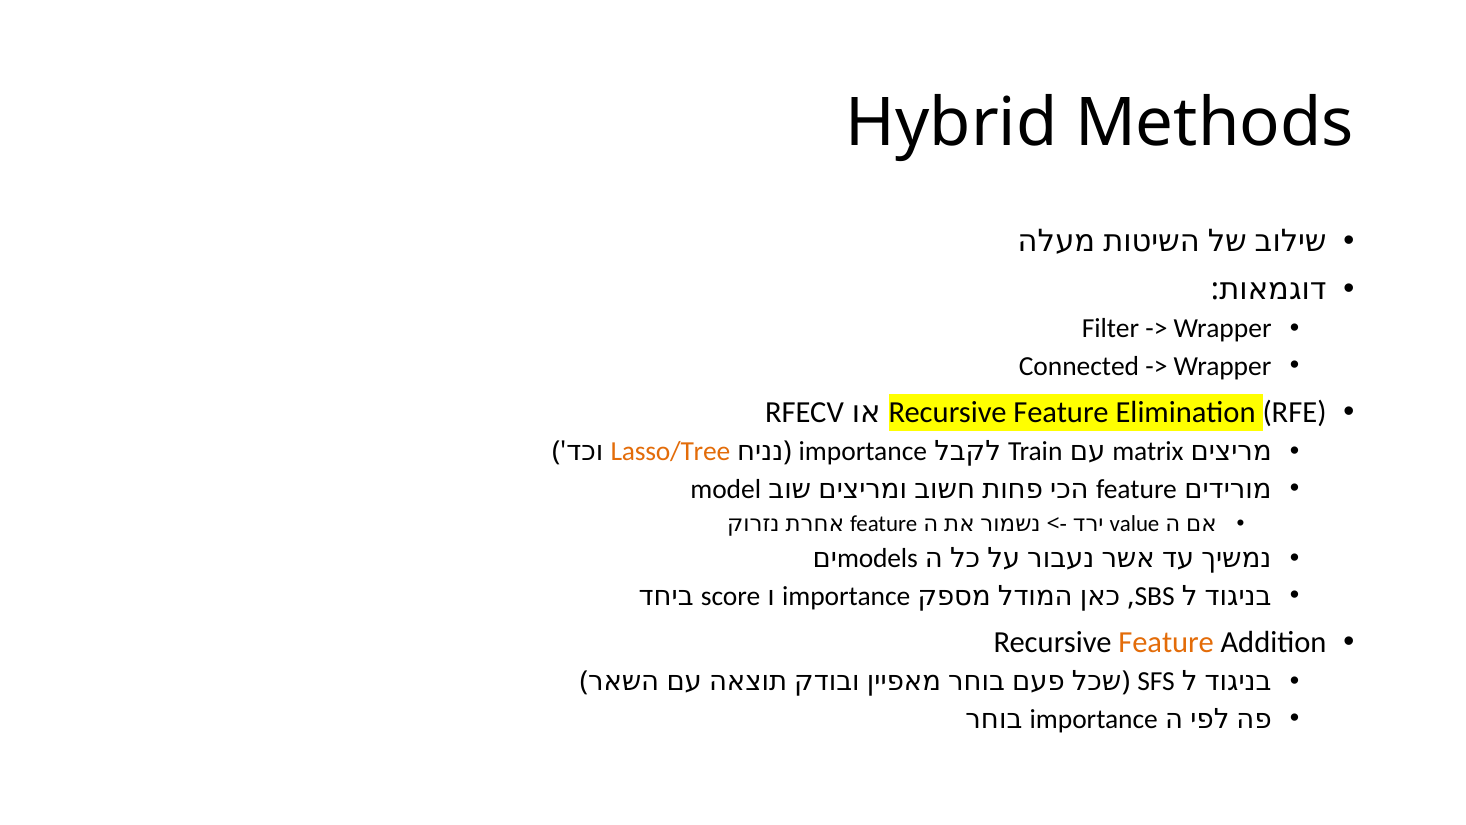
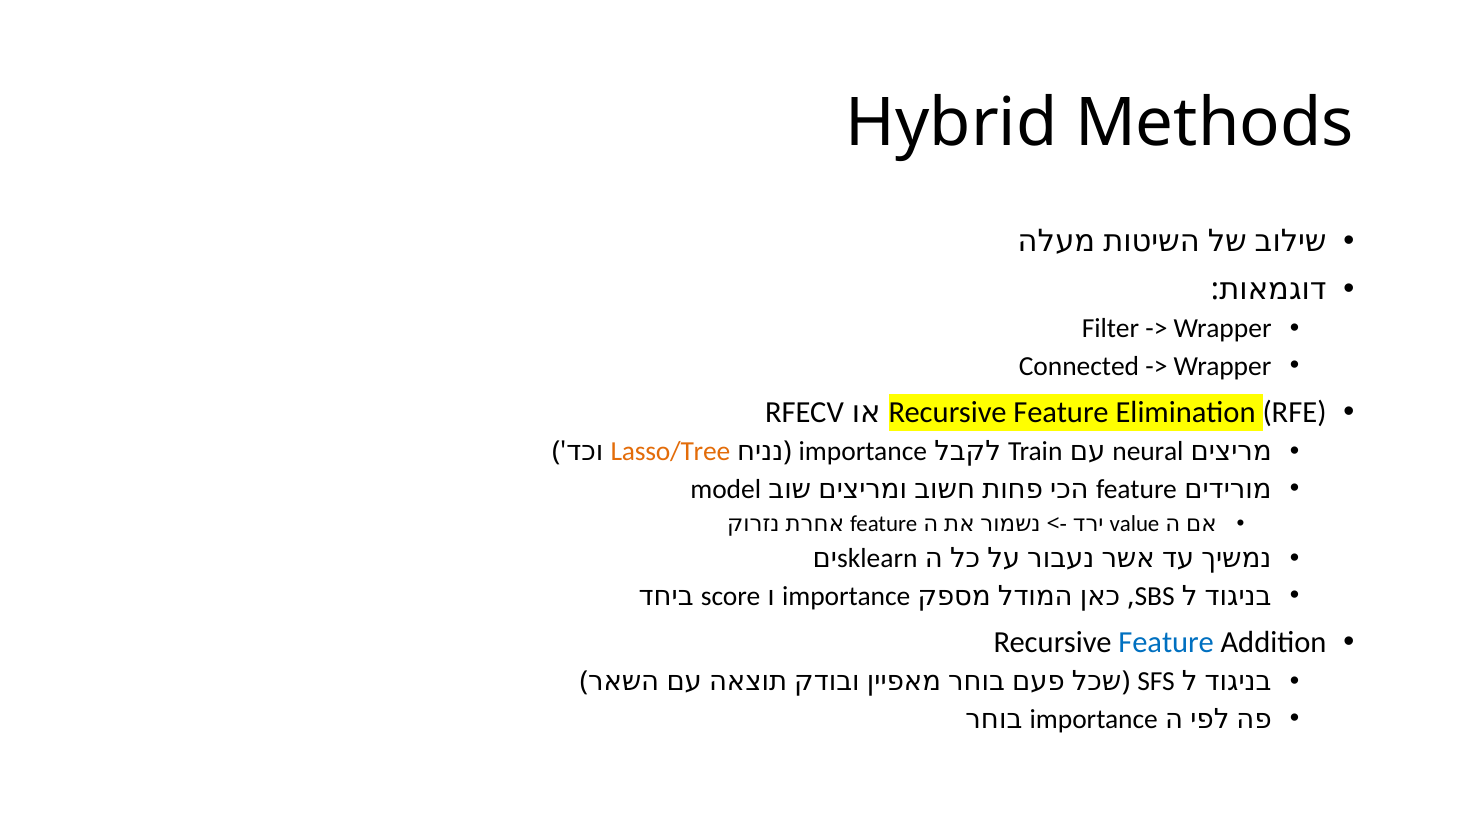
matrix: matrix -> neural (1148, 451)
models: models -> sklearn (877, 558)
Feature colour: orange -> blue (1166, 642)
